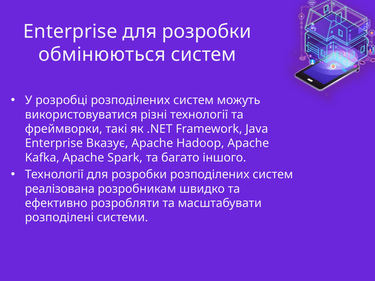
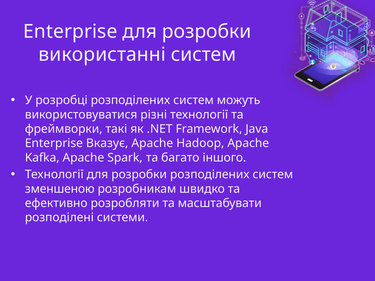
обмінюються: обмінюються -> використанні (102, 55)
реалізована: реалізована -> зменшеною (60, 189)
